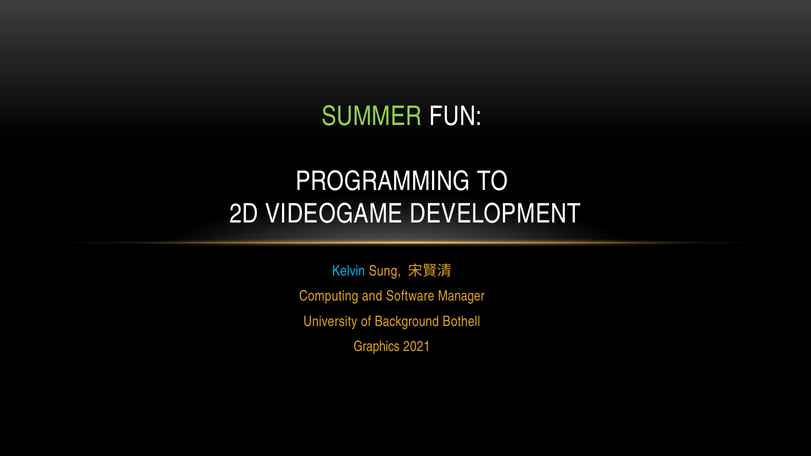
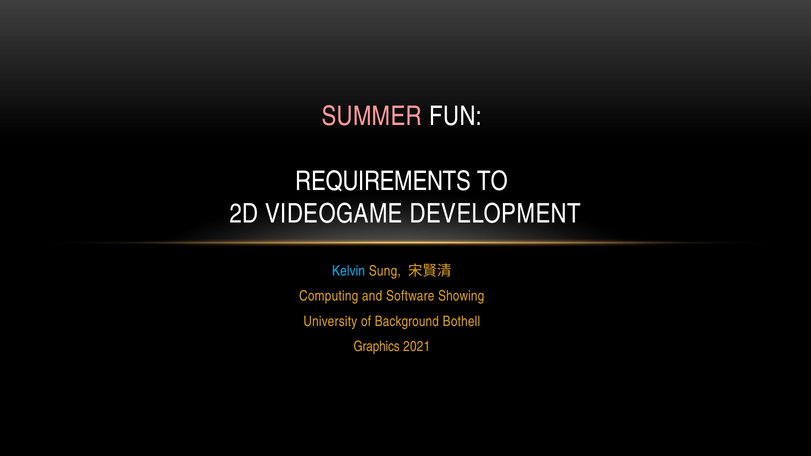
SUMMER colour: light green -> pink (372, 117)
PROGRAMMING: PROGRAMMING -> REQUIREMENTS (383, 181)
Manager: Manager -> Showing (461, 296)
